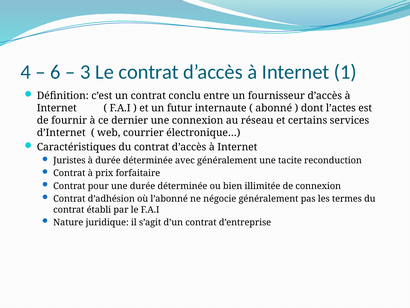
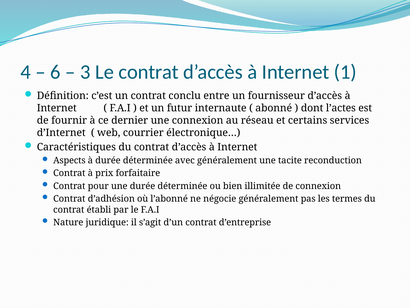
Juristes: Juristes -> Aspects (69, 160)
